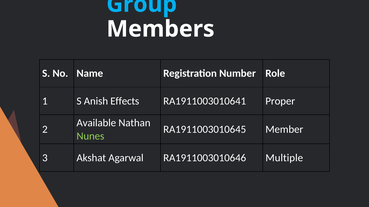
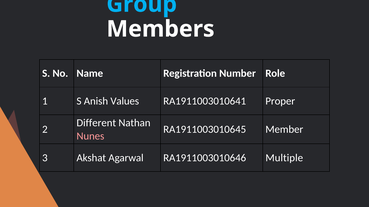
Effects: Effects -> Values (125, 101)
Available: Available -> Different (96, 123)
Nunes colour: light green -> pink (90, 136)
